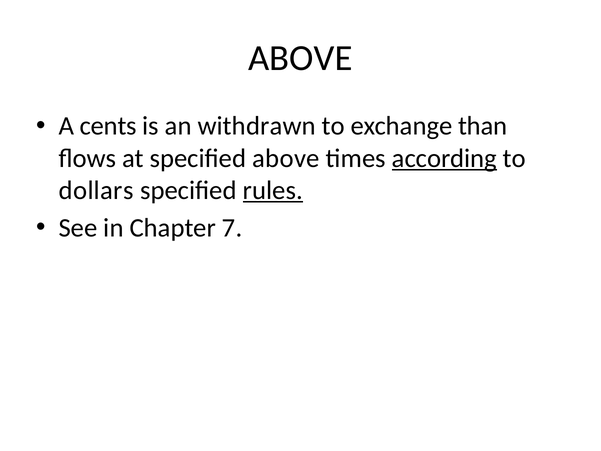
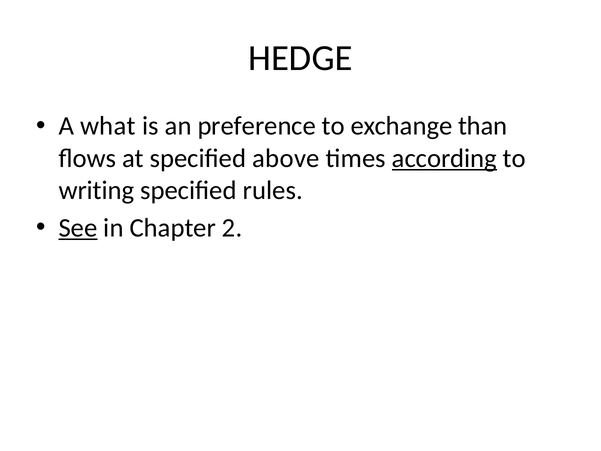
ABOVE: ABOVE -> HEDGE (300, 58)
cents: cents -> what (108, 126)
withdrawn: withdrawn -> preference (257, 126)
dollars: dollars -> writing (96, 190)
rules underline: present -> none (273, 190)
See underline: none -> present (78, 228)
7: 7 -> 2 (232, 228)
